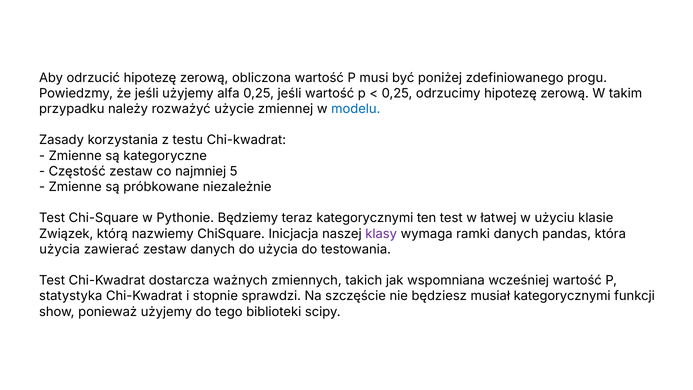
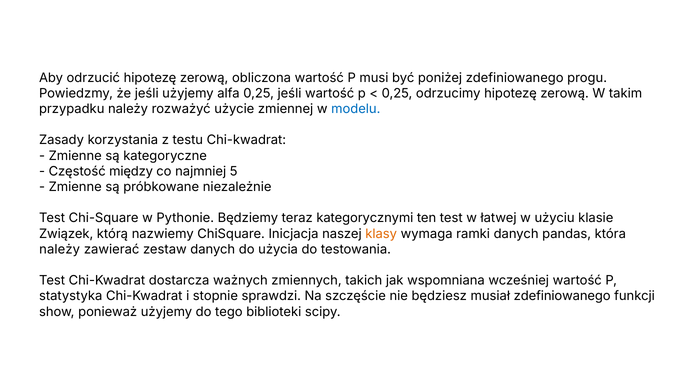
Częstość zestaw: zestaw -> między (131, 171)
klasy colour: purple -> orange (381, 234)
użycia: użycia -> należy (60, 249)
musiał kategorycznymi: kategorycznymi -> zdefiniowanego (562, 296)
